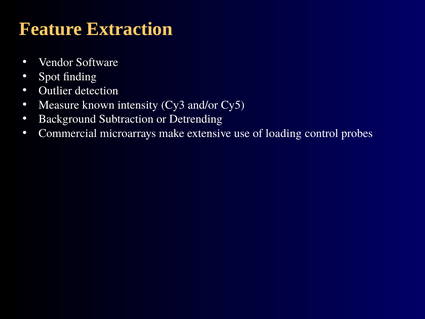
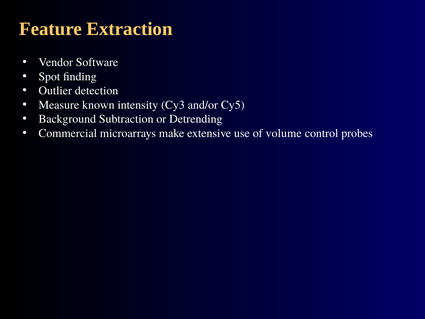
loading: loading -> volume (284, 133)
